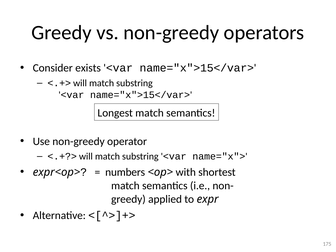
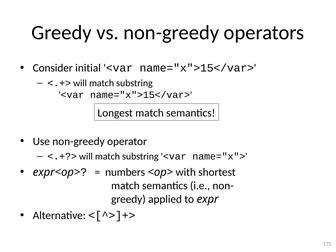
exists: exists -> initial (88, 68)
